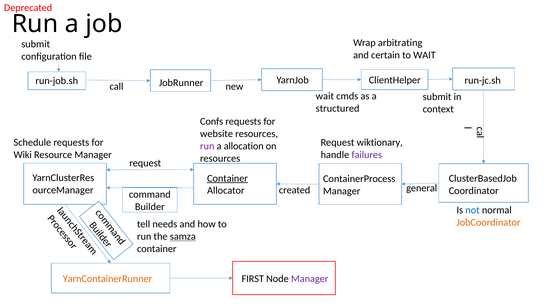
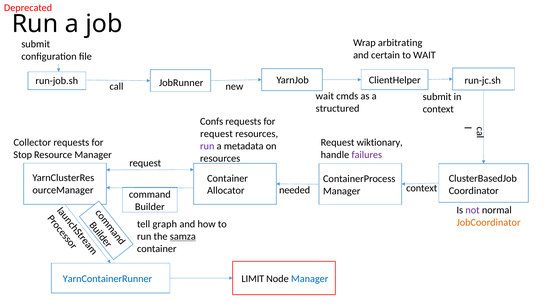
website: website -> request (216, 134)
Schedule: Schedule -> Collector (32, 142)
allocation: allocation -> metadata (244, 146)
Wiki: Wiki -> Stop (23, 155)
Container underline: present -> none (228, 178)
general: general -> context (422, 188)
created: created -> needed (295, 190)
not colour: blue -> purple (472, 210)
needs: needs -> graph (165, 224)
YarnContainerRunner colour: orange -> blue (107, 278)
FIRST: FIRST -> LIMIT (253, 278)
Manager colour: purple -> blue (310, 278)
